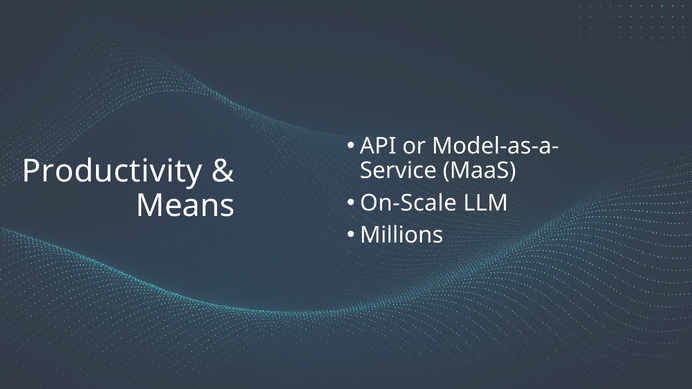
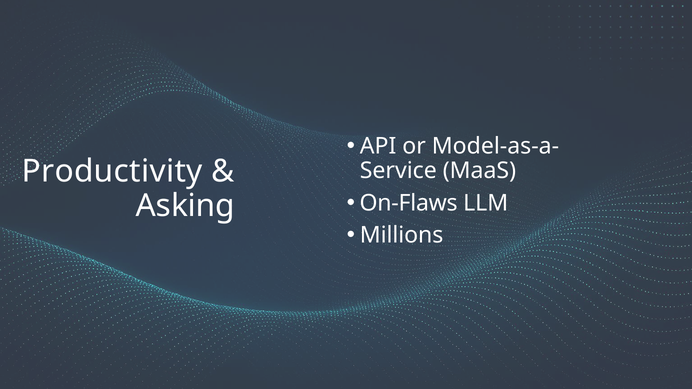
On-Scale: On-Scale -> On-Flaws (409, 203)
Means: Means -> Asking (185, 206)
